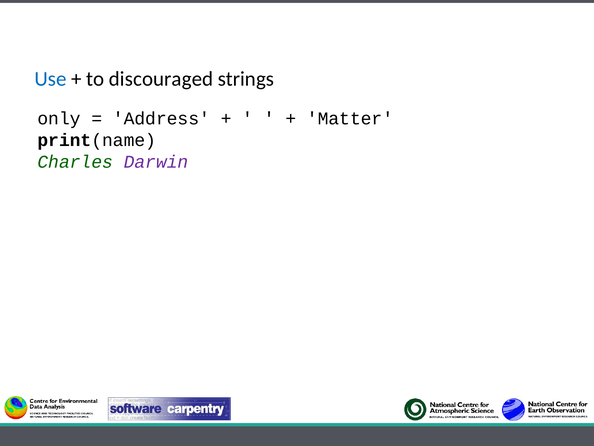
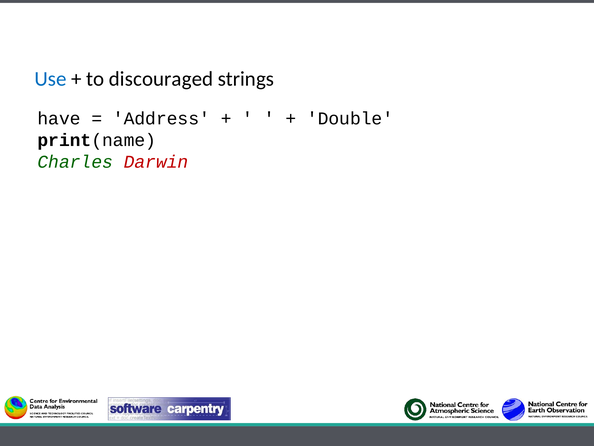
only: only -> have (59, 119)
Matter: Matter -> Double (350, 119)
Darwin colour: purple -> red (156, 162)
